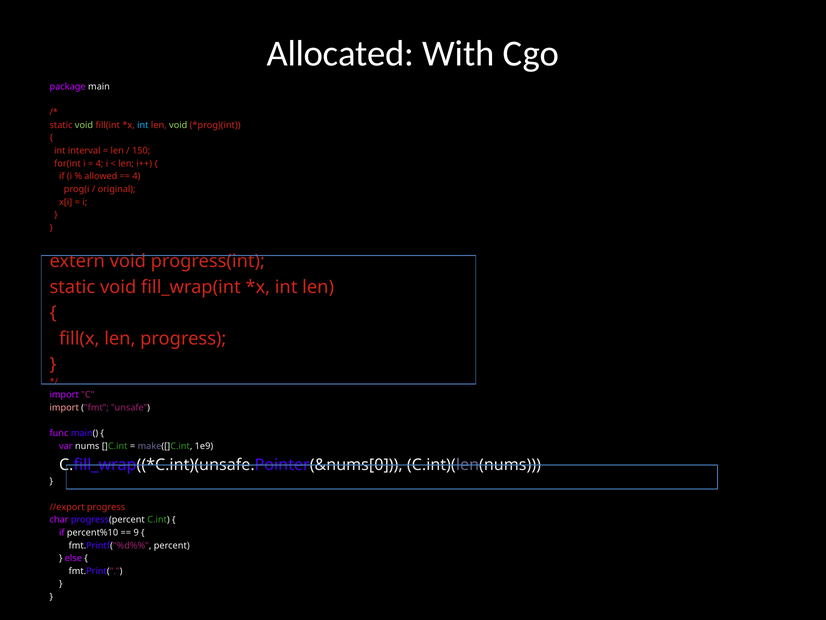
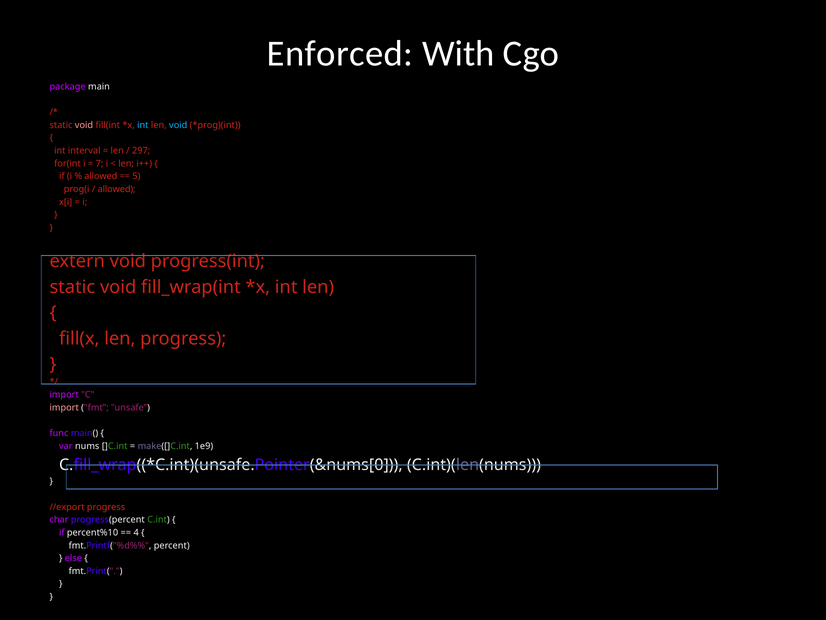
Allocated: Allocated -> Enforced (340, 54)
void colour: light green -> pink (84, 125)
void colour: light green -> light blue (178, 125)
150: 150 -> 297 (141, 151)
4: 4 -> 7 (100, 163)
4: 4 -> 5 (136, 176)
original: original -> allowed (117, 189)
9: 9 -> 4 (136, 532)
